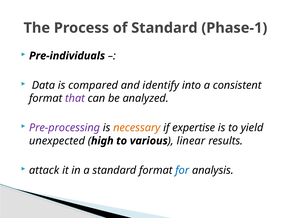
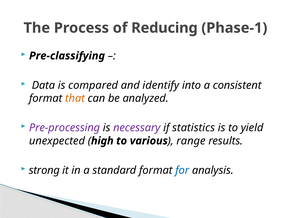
of Standard: Standard -> Reducing (164, 28)
Pre-individuals: Pre-individuals -> Pre-classifying (67, 56)
that colour: purple -> orange (75, 98)
necessary colour: orange -> purple (137, 128)
expertise: expertise -> statistics (194, 128)
linear: linear -> range (191, 141)
attack: attack -> strong (44, 170)
